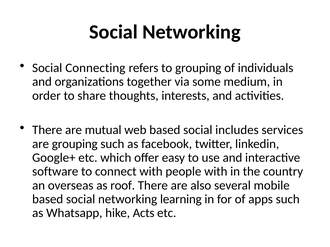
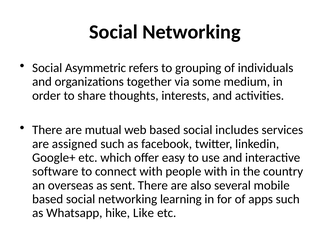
Connecting: Connecting -> Asymmetric (96, 68)
are grouping: grouping -> assigned (75, 144)
roof: roof -> sent (123, 186)
Acts: Acts -> Like (144, 213)
